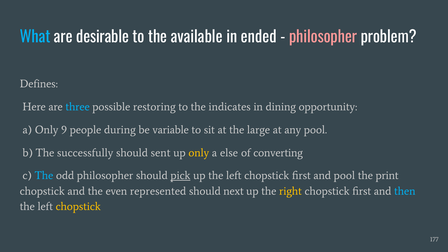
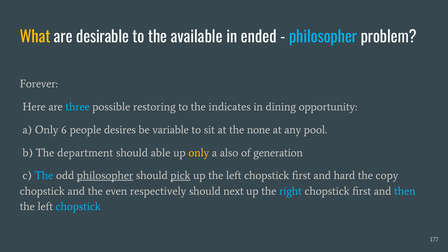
What colour: light blue -> yellow (35, 37)
philosopher colour: pink -> light blue (323, 37)
Defines: Defines -> Forever (39, 84)
9: 9 -> 6 (64, 130)
during: during -> desires (120, 130)
large: large -> none (259, 130)
successfully: successfully -> department (85, 153)
sent: sent -> able (161, 153)
else: else -> also (229, 153)
converting: converting -> generation (278, 153)
philosopher underline: none -> present (105, 176)
and pool: pool -> hard (344, 176)
print: print -> copy (387, 176)
represented: represented -> respectively (158, 191)
right colour: yellow -> light blue (290, 191)
chopstick colour: yellow -> light blue (78, 206)
